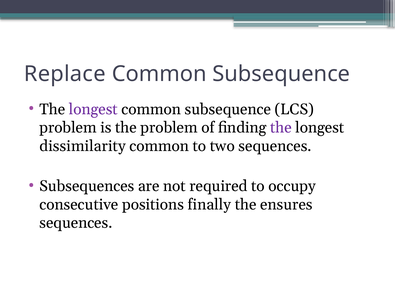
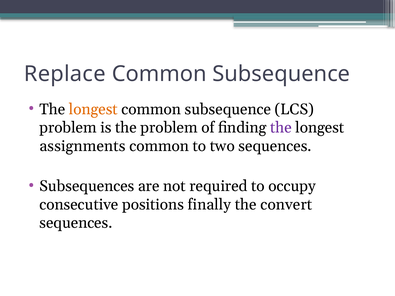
longest colour: purple -> orange (93, 109)
dissimilarity: dissimilarity -> assignments (83, 146)
ensures: ensures -> convert (286, 205)
